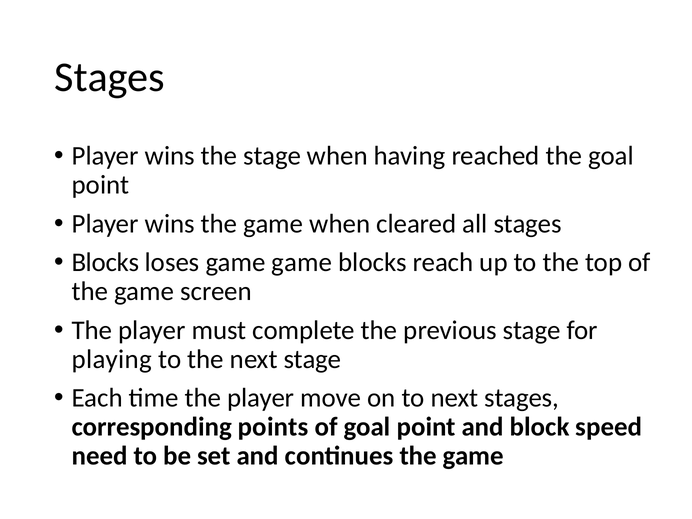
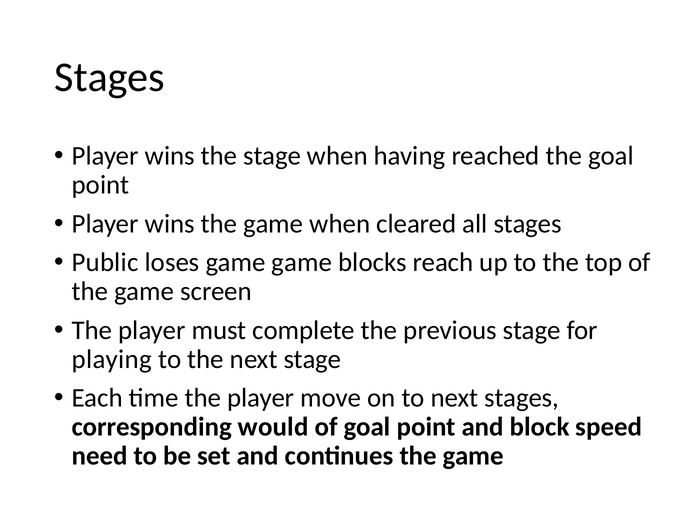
Blocks: Blocks -> Public (105, 262)
points: points -> would (273, 427)
